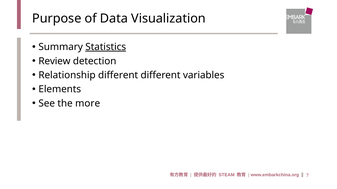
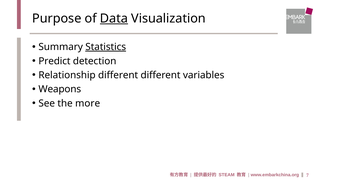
Data underline: none -> present (114, 19)
Review: Review -> Predict (54, 61)
Elements: Elements -> Weapons (60, 89)
